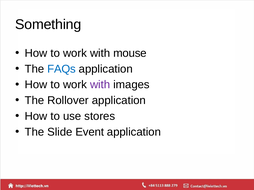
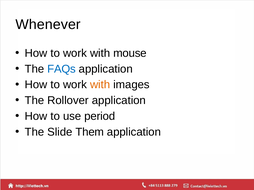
Something: Something -> Whenever (48, 24)
with colour: purple -> orange (100, 85)
stores: stores -> period (100, 117)
Event: Event -> Them (90, 132)
